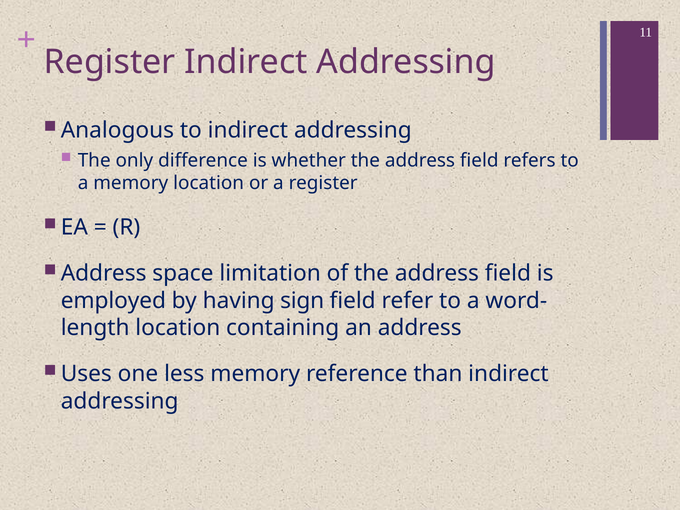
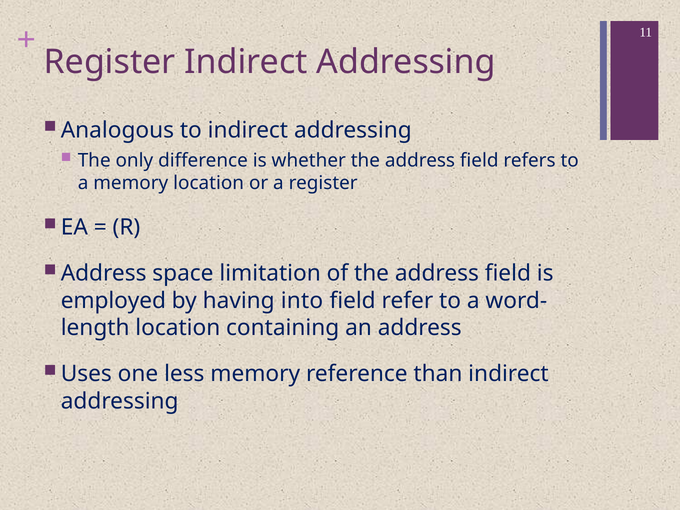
sign: sign -> into (302, 301)
